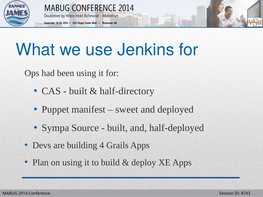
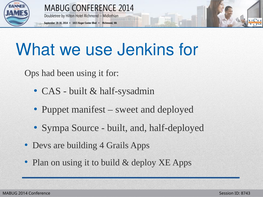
half-directory: half-directory -> half-sysadmin (127, 91)
